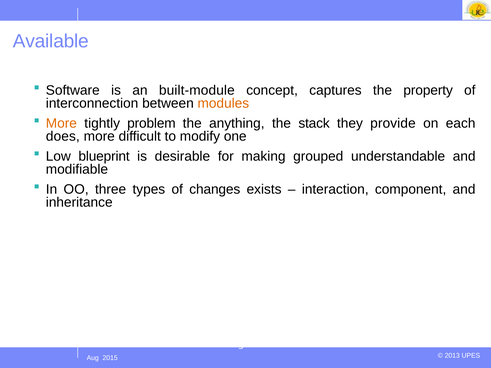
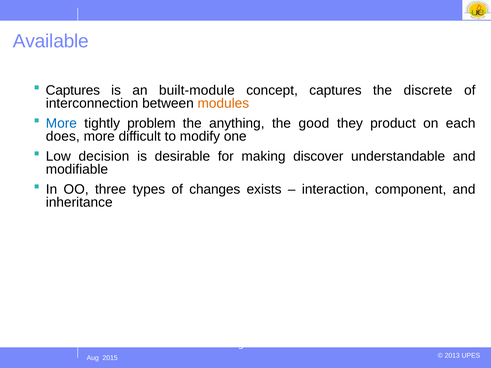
Software: Software -> Captures (73, 90)
property: property -> discrete (428, 90)
More colour: orange -> blue (61, 123)
stack: stack -> good (314, 123)
provide: provide -> product (393, 123)
blueprint: blueprint -> decision (104, 156)
grouped: grouped -> discover (318, 156)
